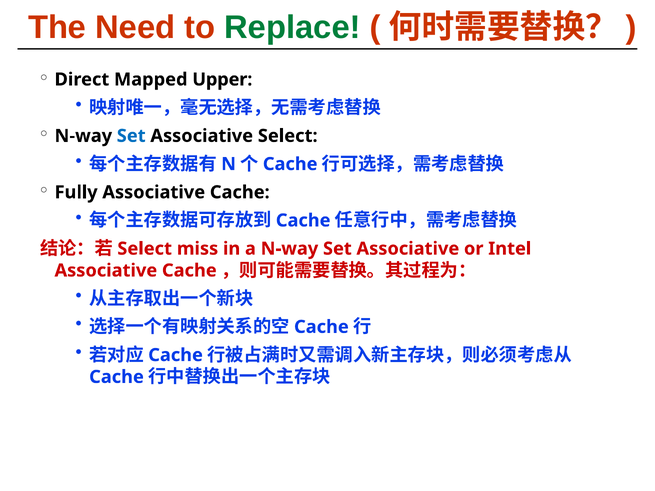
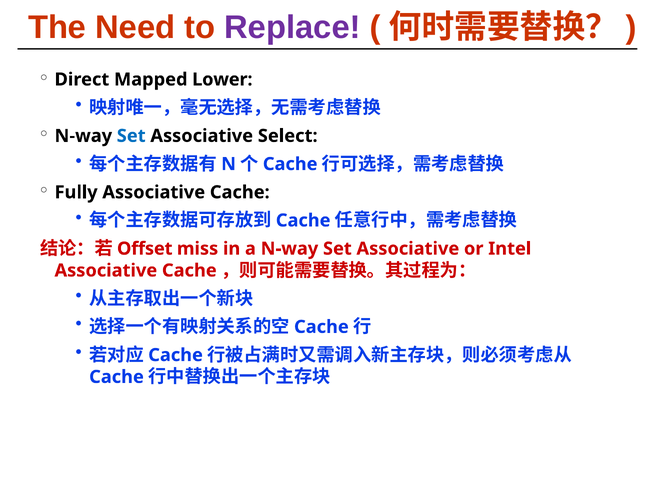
Replace colour: green -> purple (293, 28)
Upper: Upper -> Lower (222, 80)
Select: Select -> Offset (145, 249)
